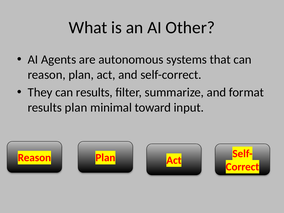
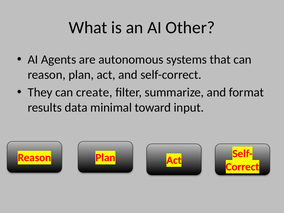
can results: results -> create (94, 92)
results plan: plan -> data (76, 108)
